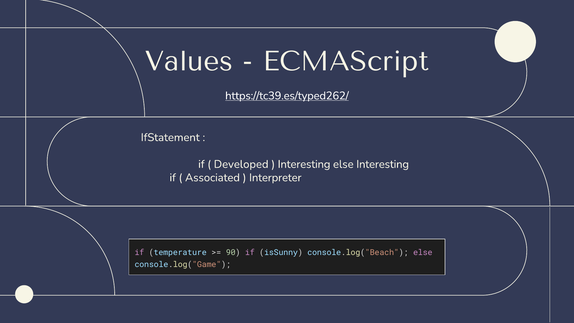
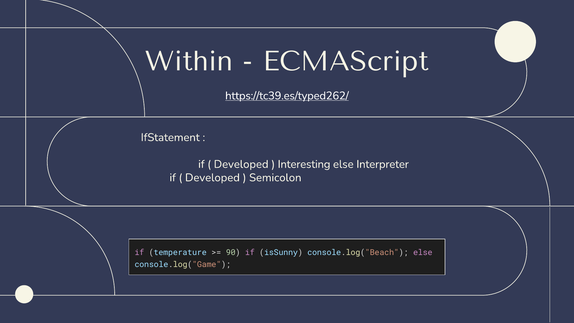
Values: Values -> Within (189, 61)
else Interesting: Interesting -> Interpreter (383, 164)
Associated: Associated -> Developed (212, 178)
Interpreter: Interpreter -> Semicolon (275, 178)
